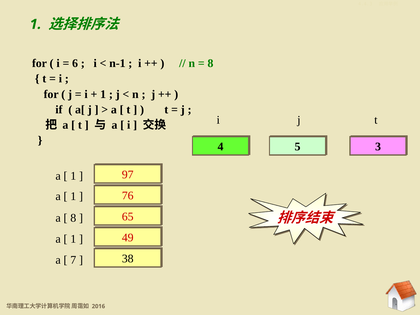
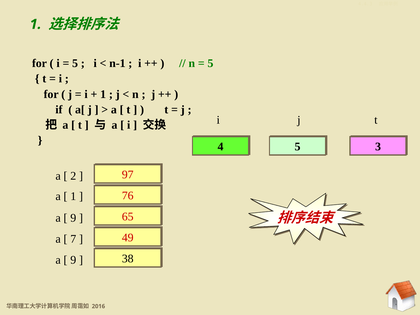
6: 6 -> 5 (75, 63)
8: 8 -> 5 (210, 63)
1: 1 -> 2 (73, 176)
8: 8 -> 9 (73, 218)
1: 1 -> 7 (73, 239)
7: 7 -> 9 (73, 260)
